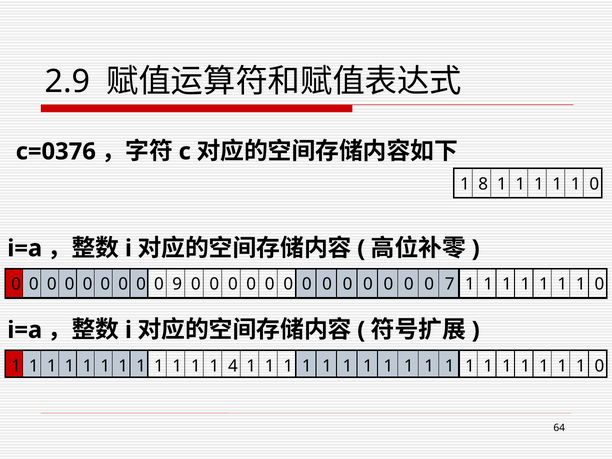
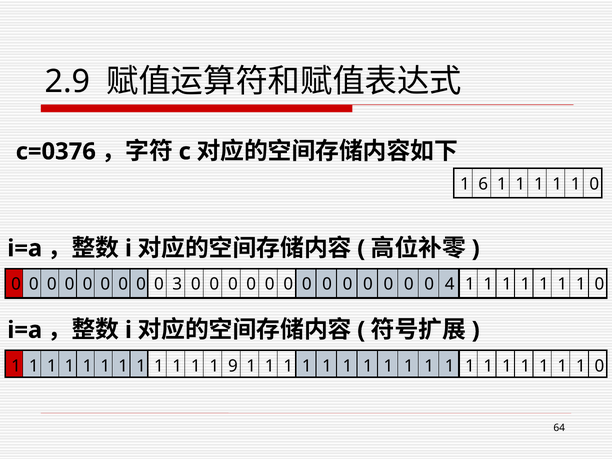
8: 8 -> 6 (483, 184)
9: 9 -> 3 (177, 284)
7: 7 -> 4 (450, 284)
4: 4 -> 9 (233, 366)
